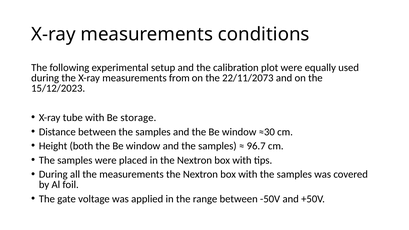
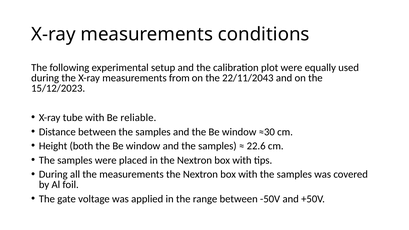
22/11/2073: 22/11/2073 -> 22/11/2043 (248, 78)
storage: storage -> reliable (138, 118)
96.7: 96.7 -> 22.6 (256, 146)
